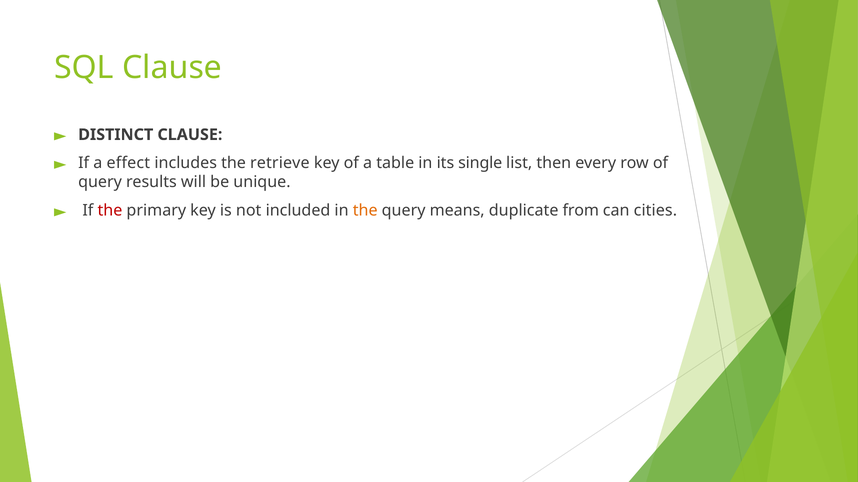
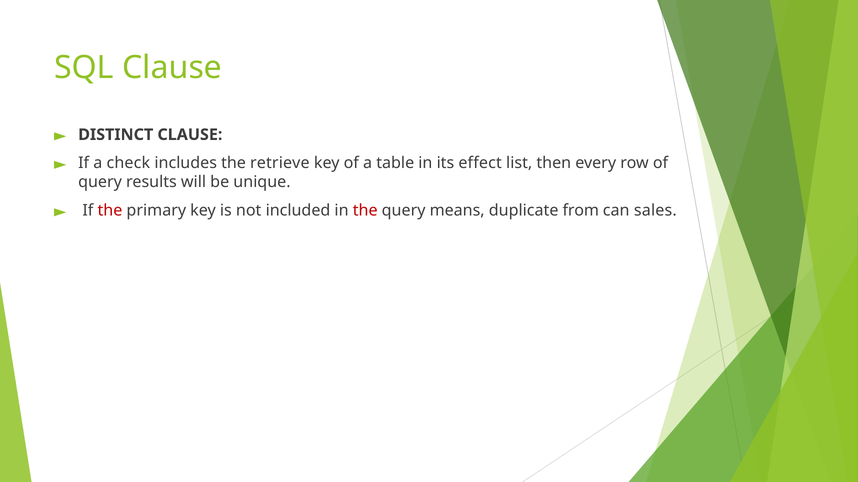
effect: effect -> check (128, 163)
single: single -> effect (480, 163)
the colour: orange -> red (365, 211)
cities: cities -> sales (655, 211)
